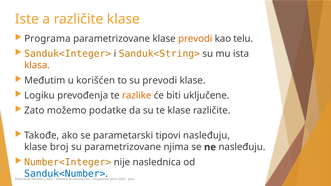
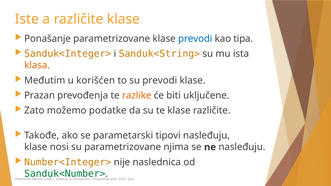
Programa: Programa -> Ponašanje (47, 39)
prevodi colour: orange -> blue (195, 39)
telu: telu -> tipa (243, 39)
Logiku: Logiku -> Prazan (40, 95)
broj: broj -> nosi (59, 147)
Sanduk<Number> colour: blue -> green (65, 174)
